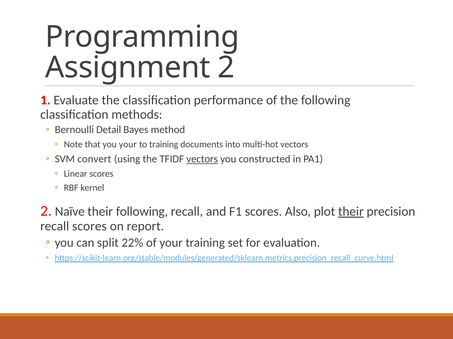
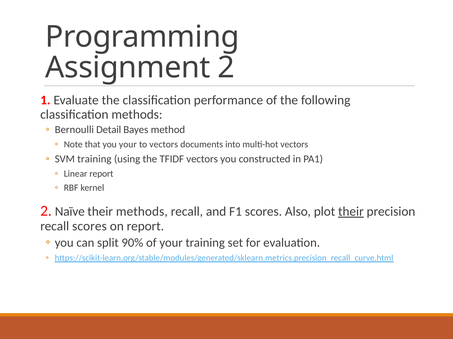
to training: training -> vectors (164, 145)
SVM convert: convert -> training (94, 159)
vectors underline: present -> none (202, 159)
Linear scores: scores -> report (101, 174)
their following: following -> methods (142, 212)
22%: 22% -> 90% (132, 243)
